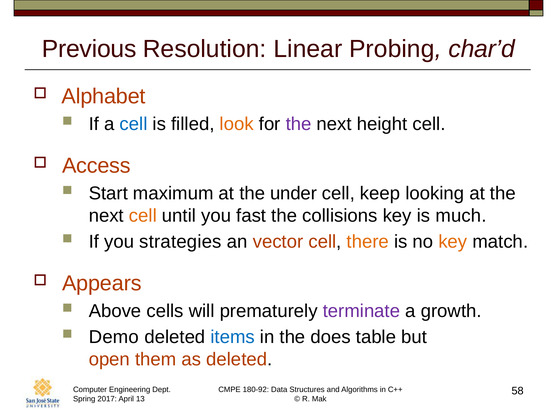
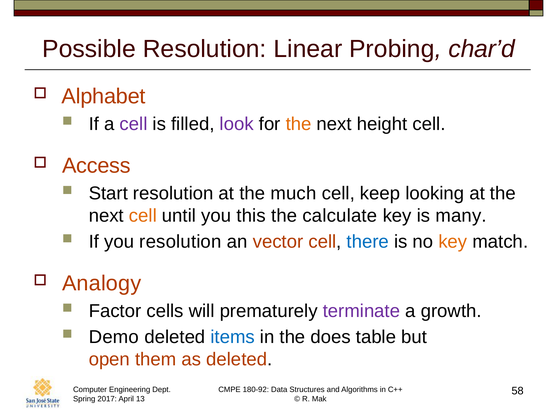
Previous: Previous -> Possible (89, 49)
cell colour: blue -> purple (134, 124)
look colour: orange -> purple (237, 124)
the colour: purple -> orange (299, 124)
Start maximum: maximum -> resolution (173, 193)
under: under -> much (293, 193)
fast: fast -> this (251, 215)
collisions: collisions -> calculate (340, 215)
much: much -> many (461, 215)
you strategies: strategies -> resolution (180, 241)
there colour: orange -> blue (368, 241)
Appears: Appears -> Analogy (102, 283)
Above: Above -> Factor (115, 311)
